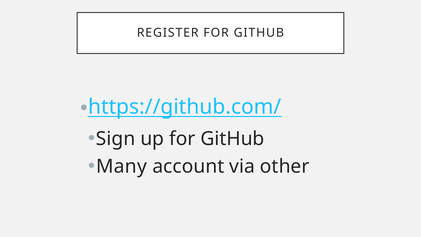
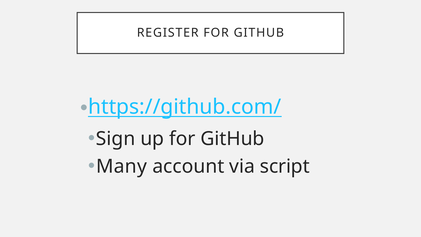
other: other -> script (285, 166)
